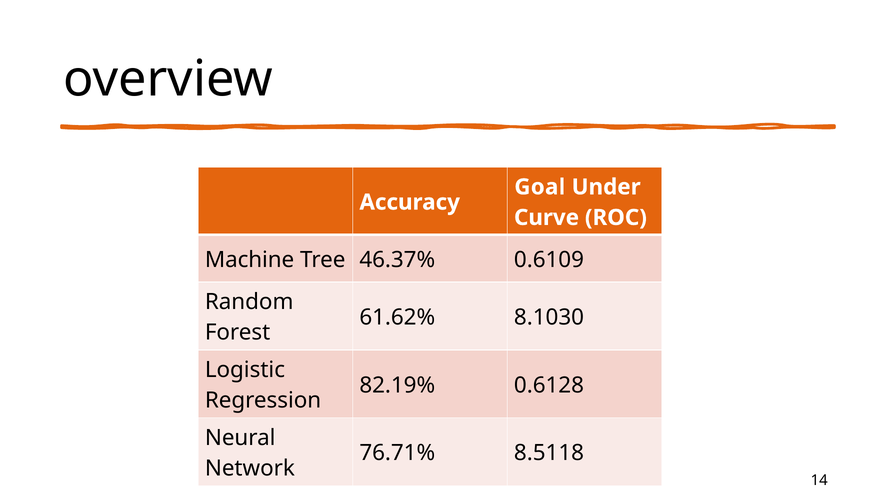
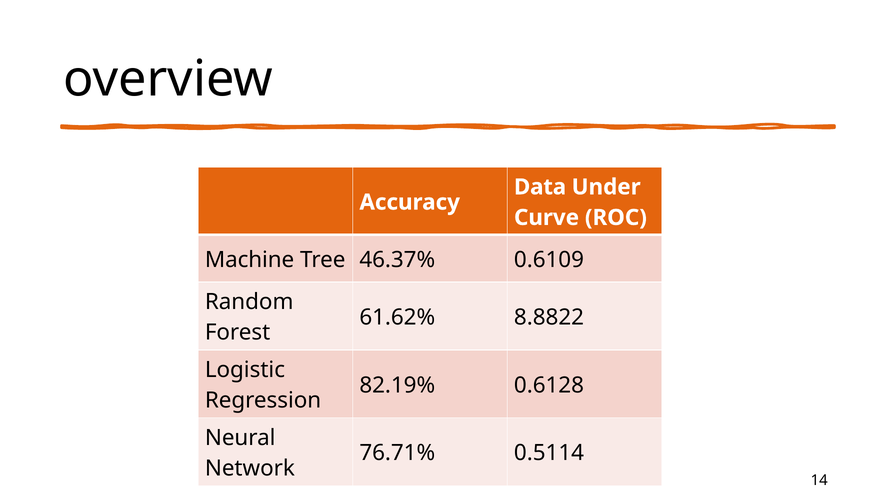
Goal: Goal -> Data (540, 187)
8.1030: 8.1030 -> 8.8822 (549, 317)
8.5118: 8.5118 -> 0.5114 (549, 453)
